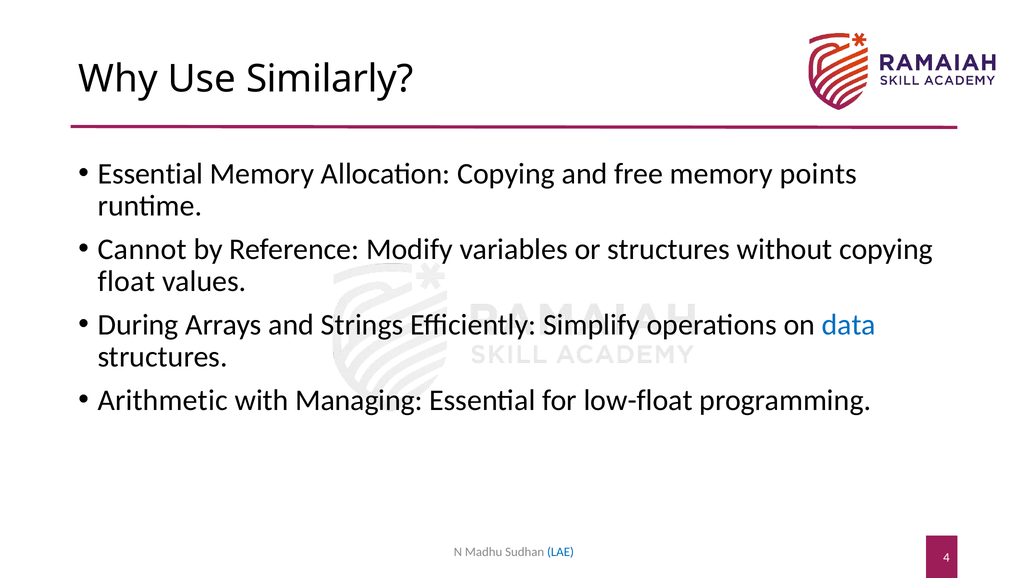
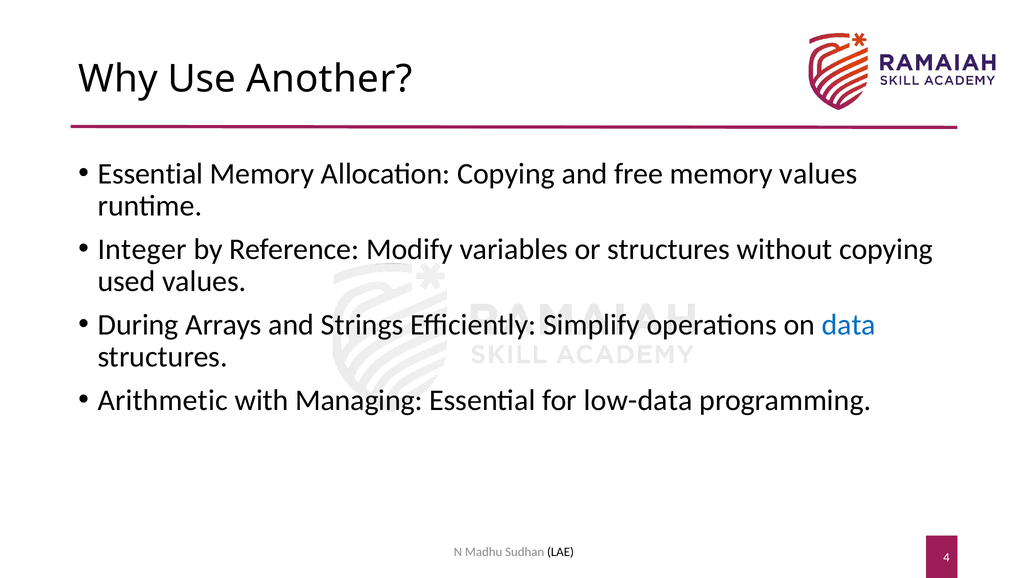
Similarly: Similarly -> Another (329, 79)
memory points: points -> values (819, 174)
Cannot: Cannot -> Integer (142, 249)
float: float -> used (127, 282)
low-float: low-float -> low-data (638, 400)
LAE colour: blue -> black (561, 552)
